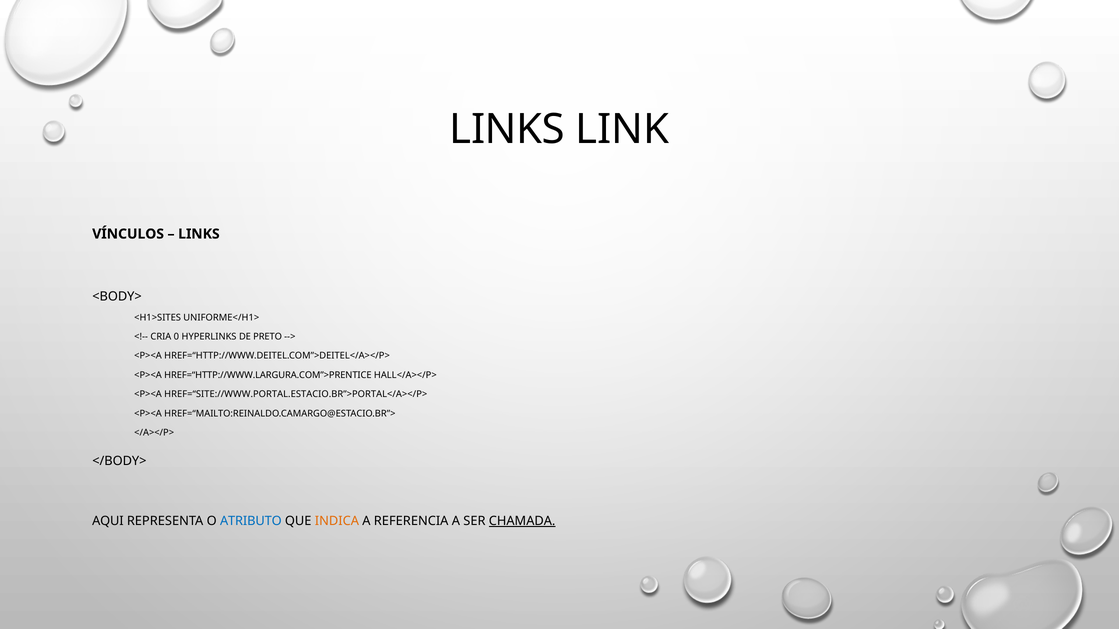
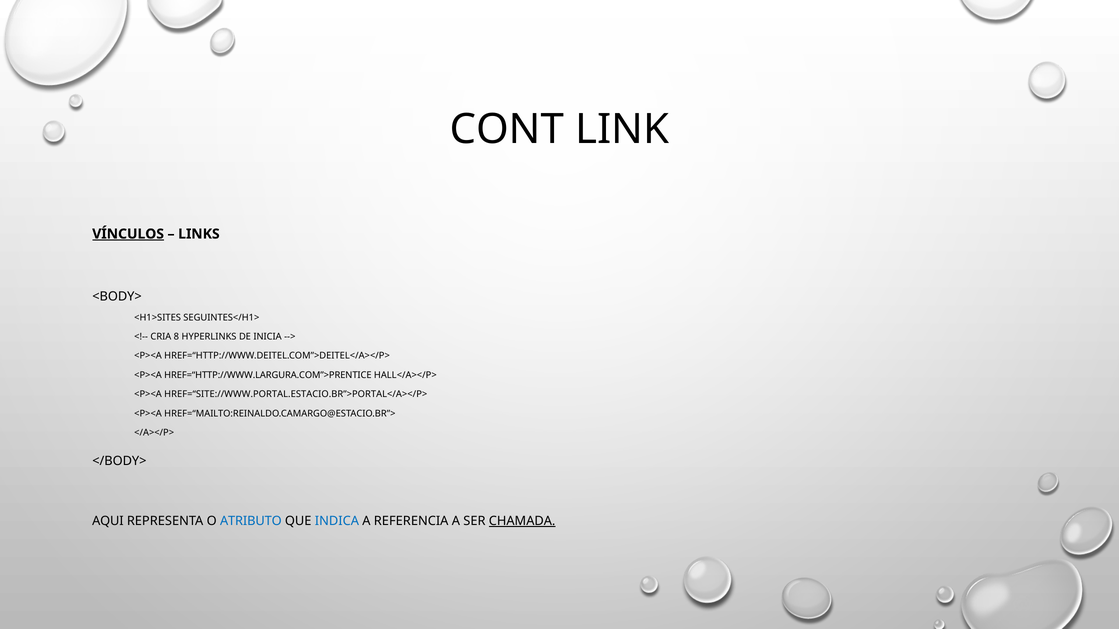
LINKS: LINKS -> CONT (507, 130)
VÍNCULOS underline: none -> present (128, 234)
UNIFORME</H1>: UNIFORME</H1> -> SEGUINTES</H1> (221, 318)
0: 0 -> 8 (176, 337)
PRETO: PRETO -> INICIA (268, 337)
INDICA colour: orange -> blue (337, 521)
